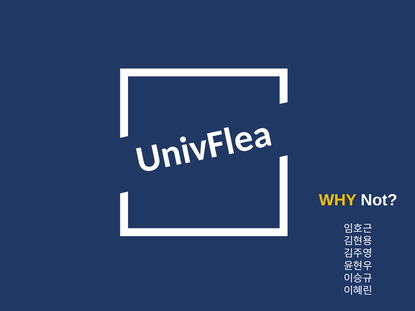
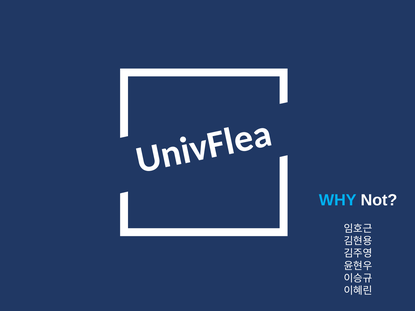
WHY colour: yellow -> light blue (338, 200)
